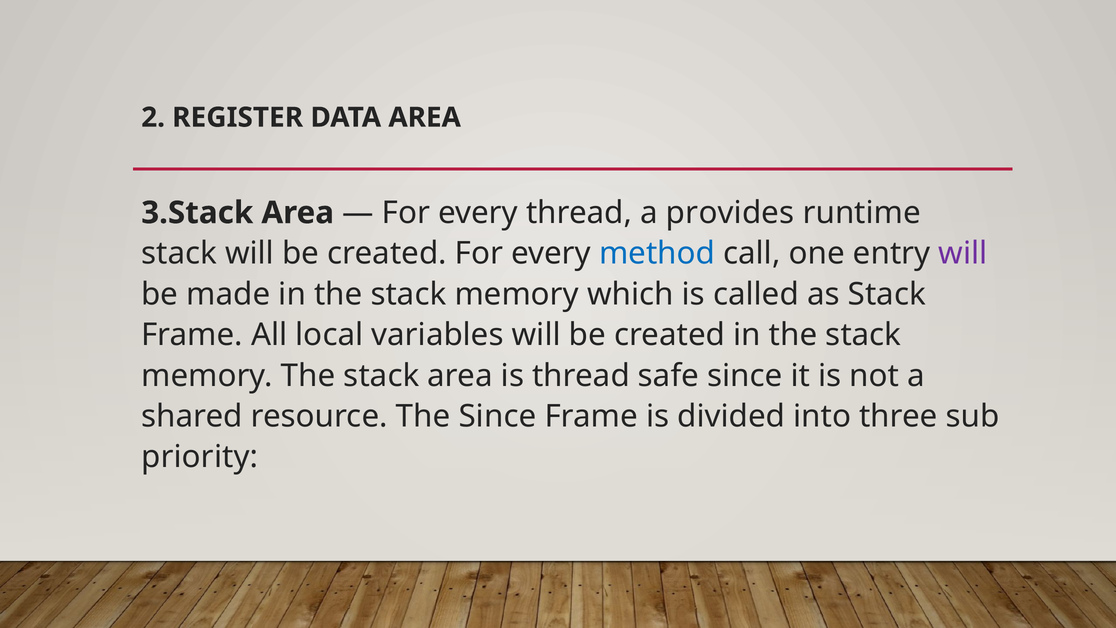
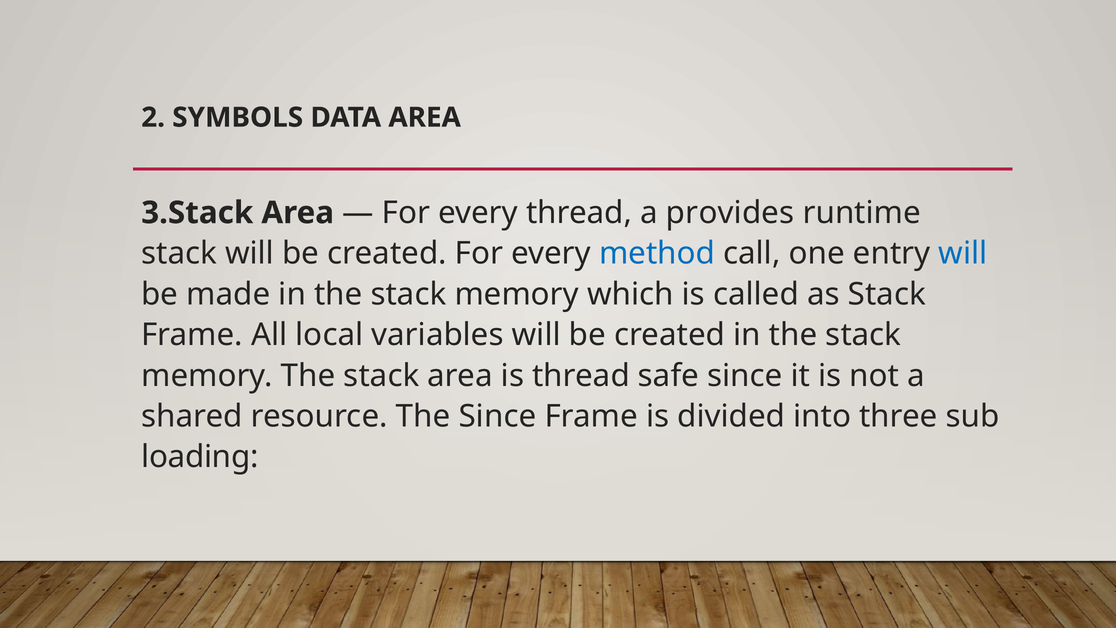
REGISTER: REGISTER -> SYMBOLS (238, 117)
will colour: purple -> blue (963, 253)
priority: priority -> loading (200, 457)
